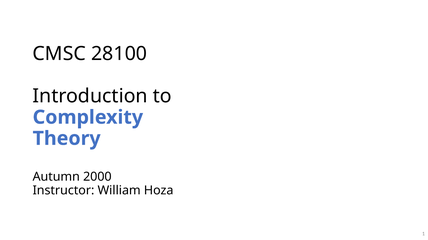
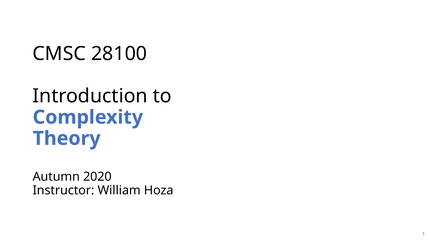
2000: 2000 -> 2020 (97, 177)
